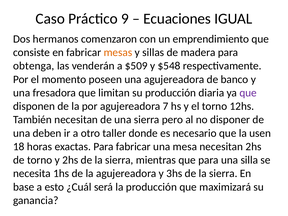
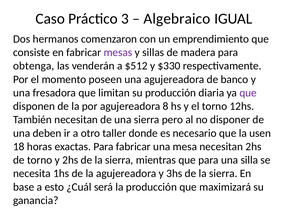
9: 9 -> 3 (125, 19)
Ecuaciones: Ecuaciones -> Algebraico (177, 19)
mesas colour: orange -> purple (118, 52)
$509: $509 -> $512 (136, 66)
$548: $548 -> $330 (169, 66)
7: 7 -> 8 (166, 106)
